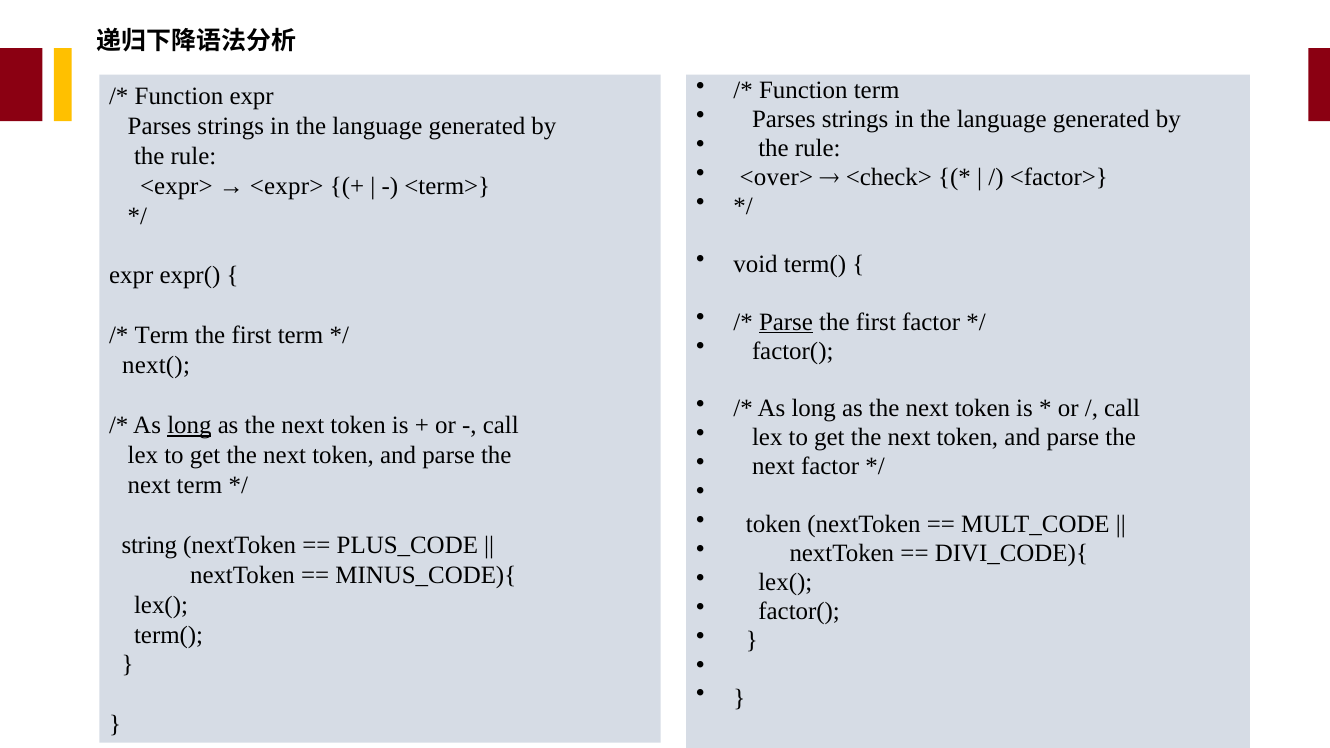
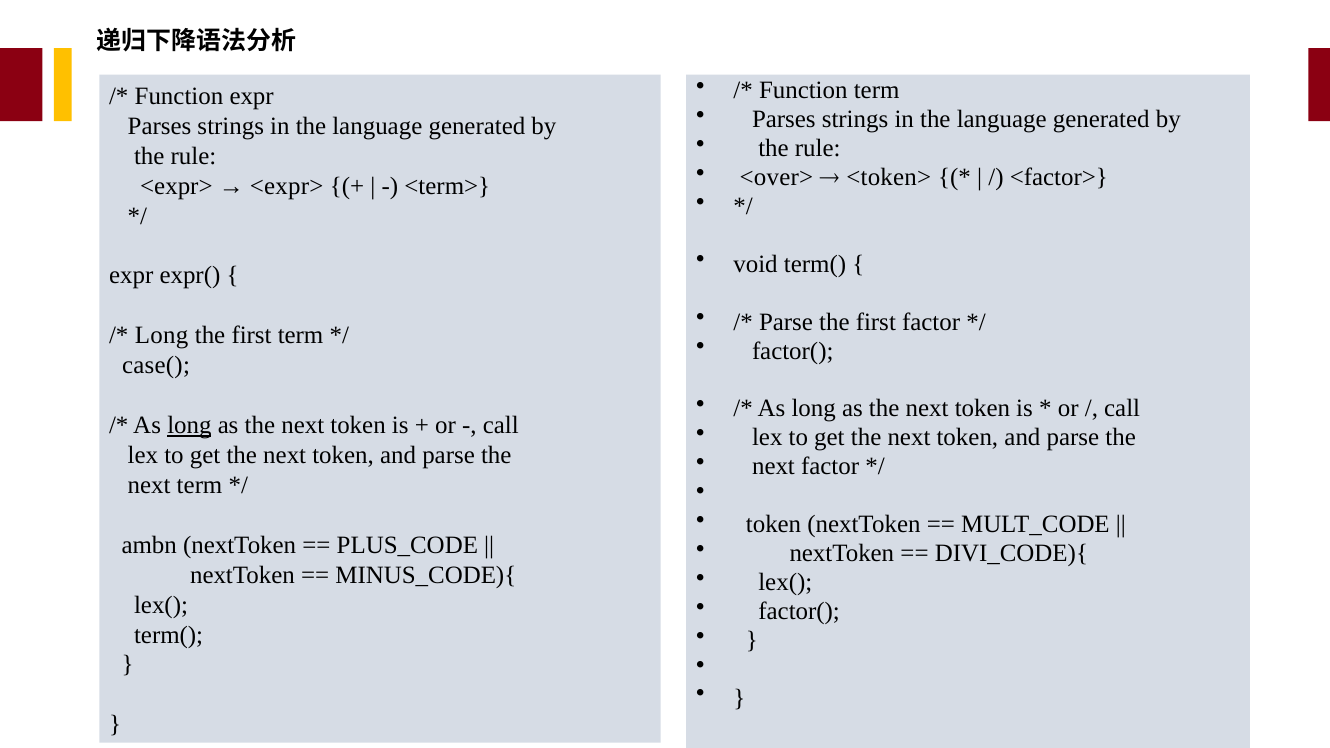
<check>: <check> -> <token> (889, 177)
Parse underline: present -> none (786, 322)
Term: Term -> Long (162, 336)
next(: next( -> case( (156, 366)
string: string -> ambn (149, 545)
